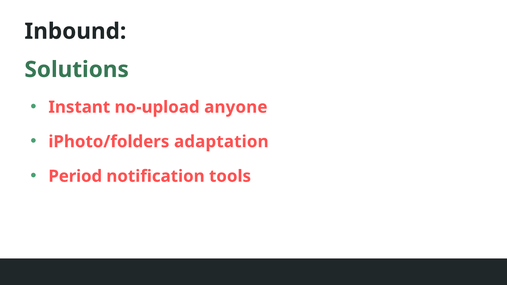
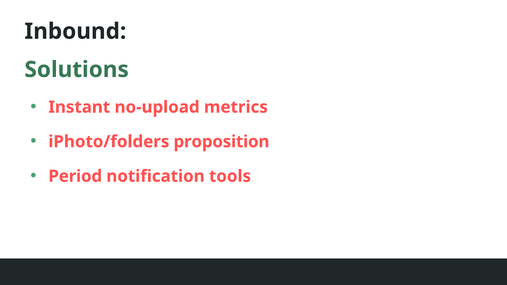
anyone: anyone -> metrics (236, 107)
adaptation: adaptation -> proposition (221, 142)
